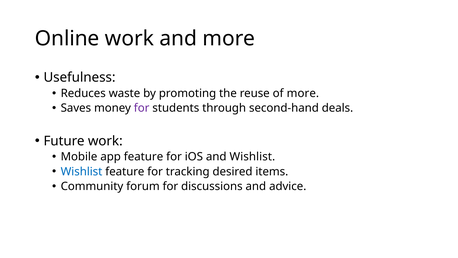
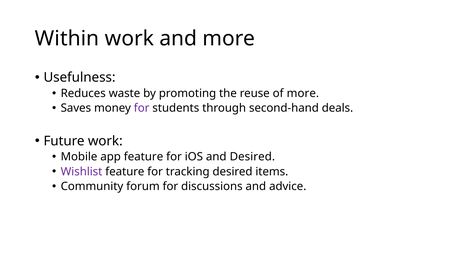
Online: Online -> Within (67, 38)
and Wishlist: Wishlist -> Desired (252, 157)
Wishlist colour: blue -> purple (82, 171)
